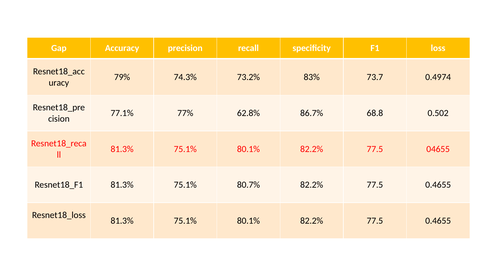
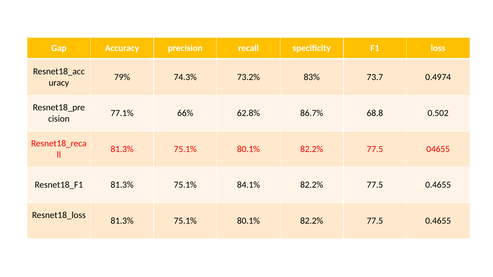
77%: 77% -> 66% (185, 113)
80.7%: 80.7% -> 84.1% (248, 185)
